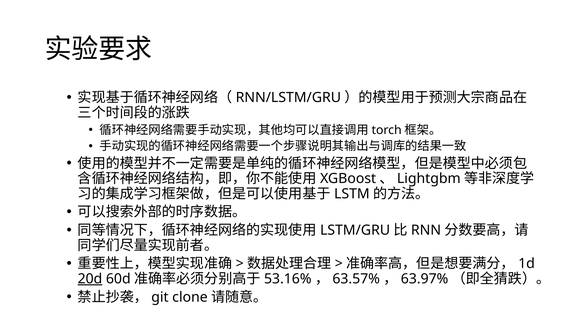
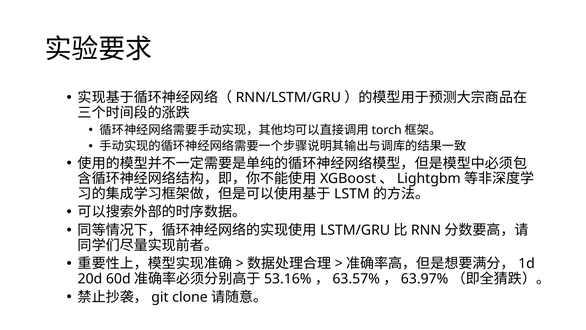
20d underline: present -> none (90, 278)
